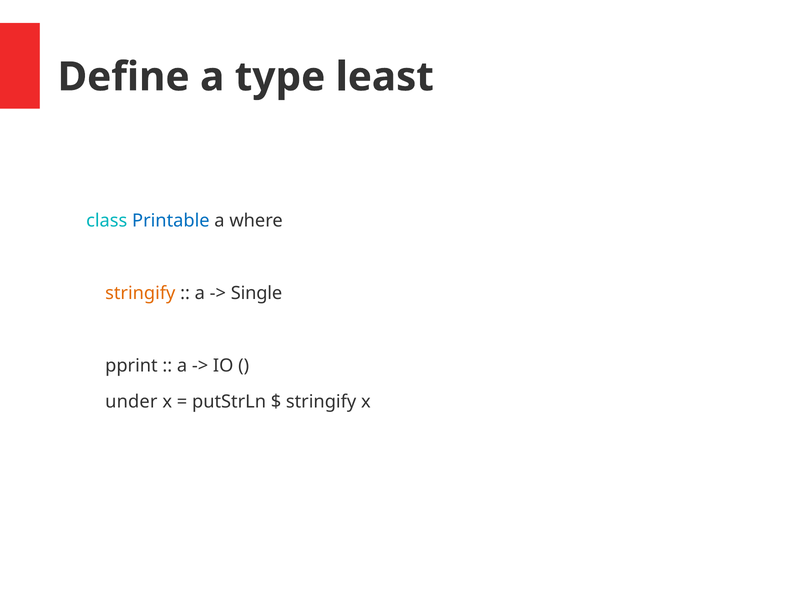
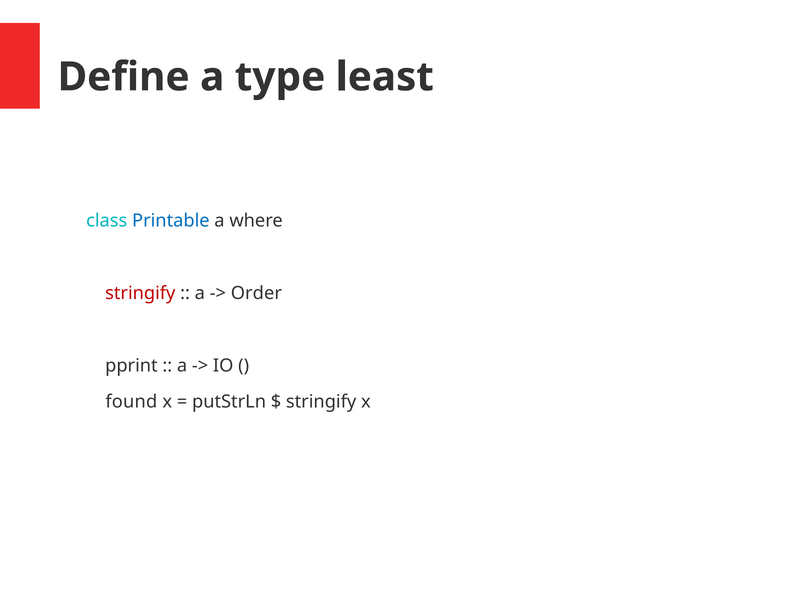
stringify colour: orange -> red (140, 293)
Single: Single -> Order (256, 293)
under: under -> found (131, 402)
